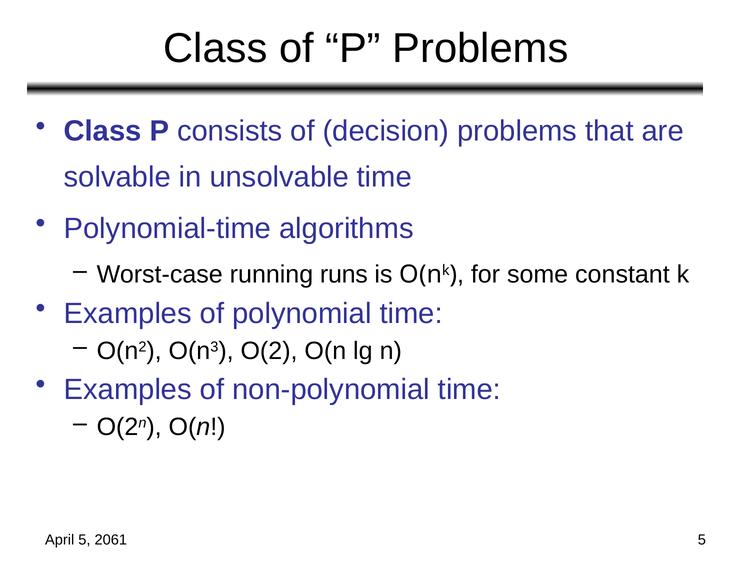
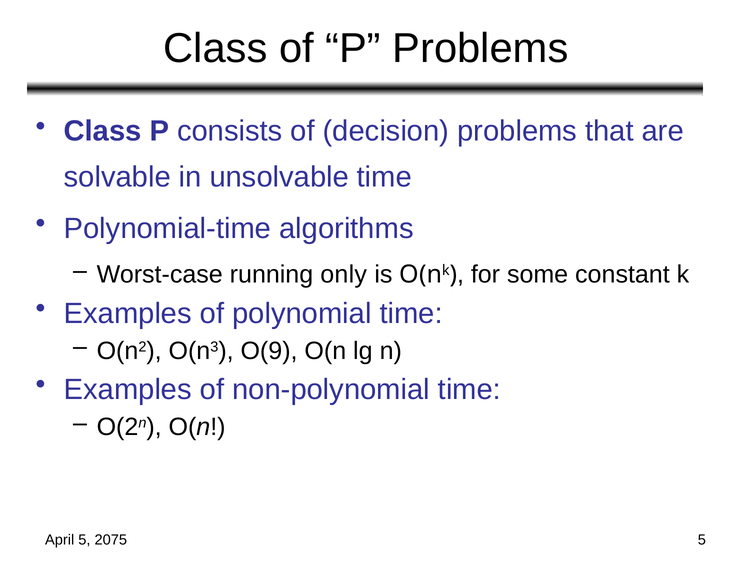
runs: runs -> only (344, 274)
O(2: O(2 -> O(9 (269, 350)
2061: 2061 -> 2075 (111, 539)
